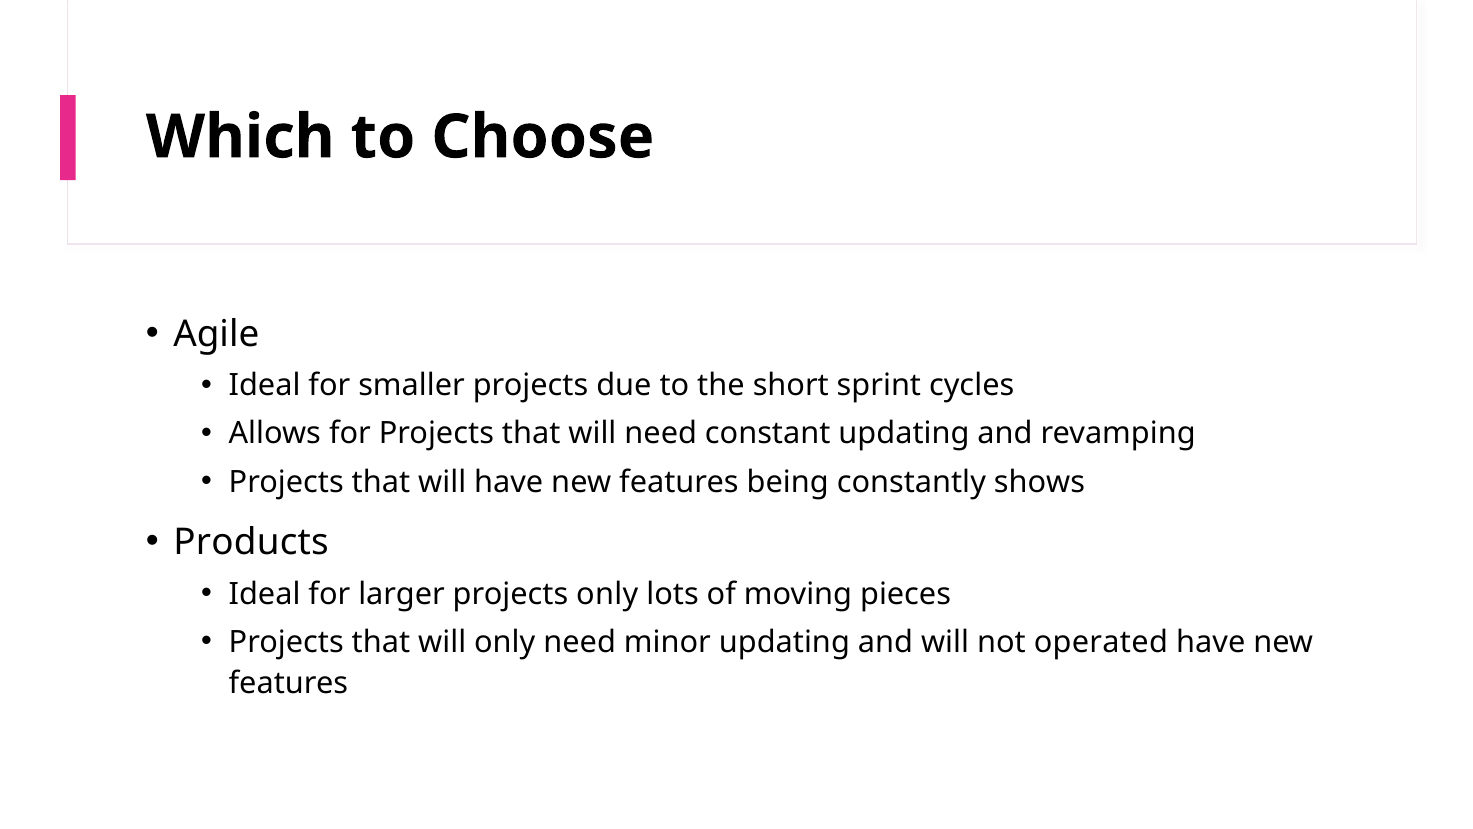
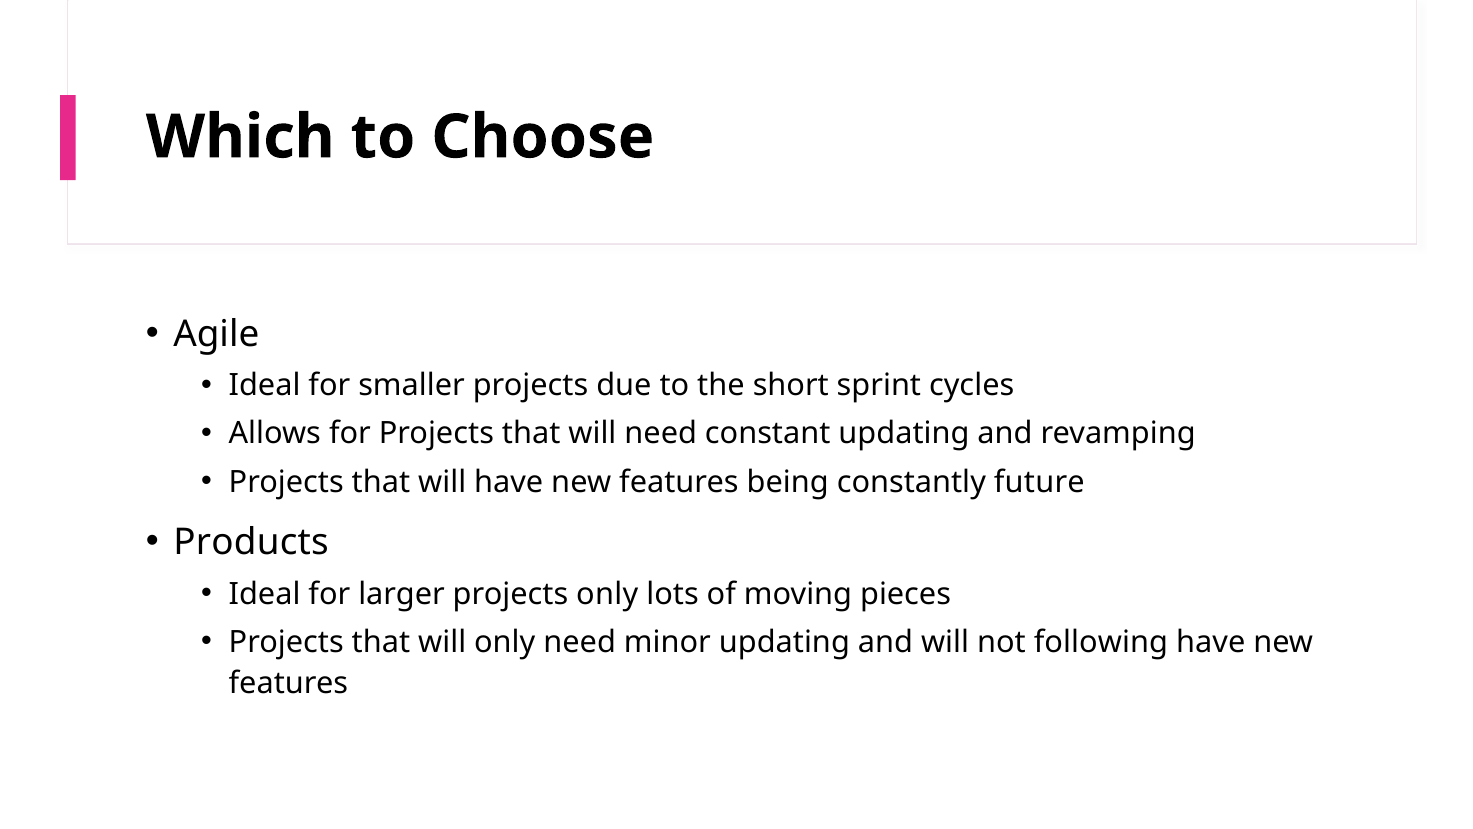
shows: shows -> future (1039, 482)
operated: operated -> following (1101, 642)
